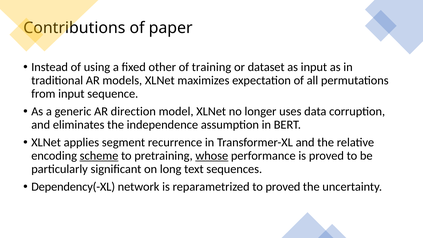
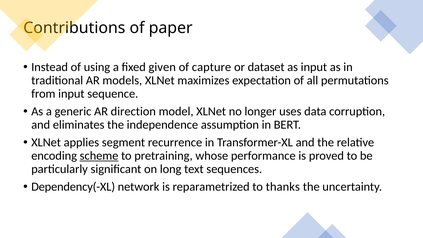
other: other -> given (162, 67)
training: training -> capture (212, 67)
whose underline: present -> none (212, 156)
to proved: proved -> thanks (283, 187)
